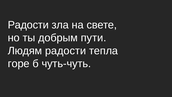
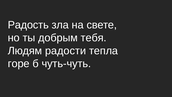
Радости: Радости -> Радость (28, 25)
пути: пути -> тебя (94, 38)
